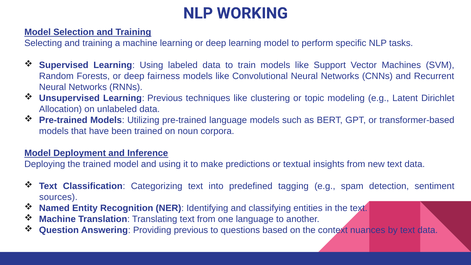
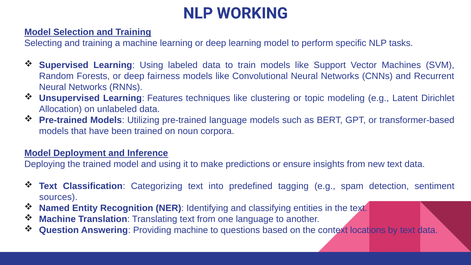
Learning Previous: Previous -> Features (165, 98)
textual: textual -> ensure (297, 164)
Providing previous: previous -> machine (191, 230)
nuances: nuances -> locations (368, 230)
